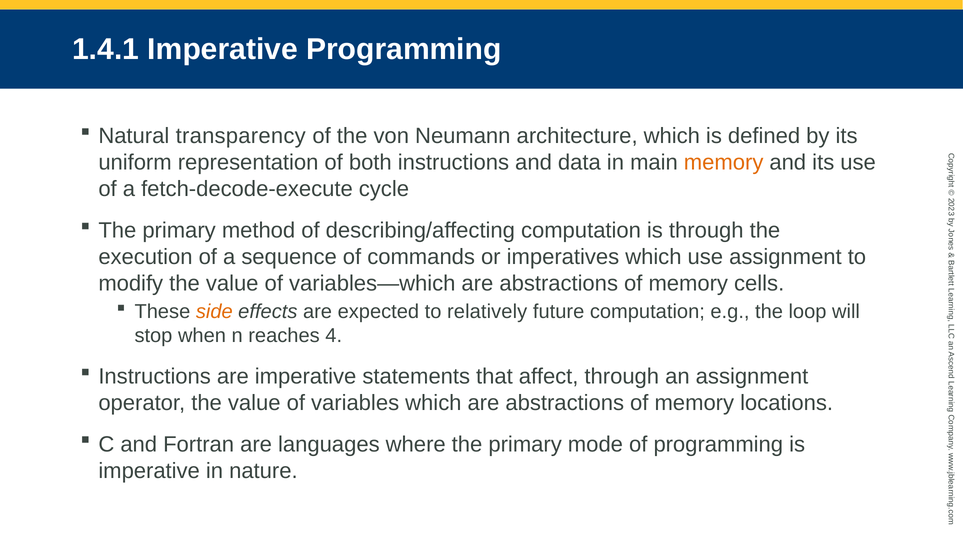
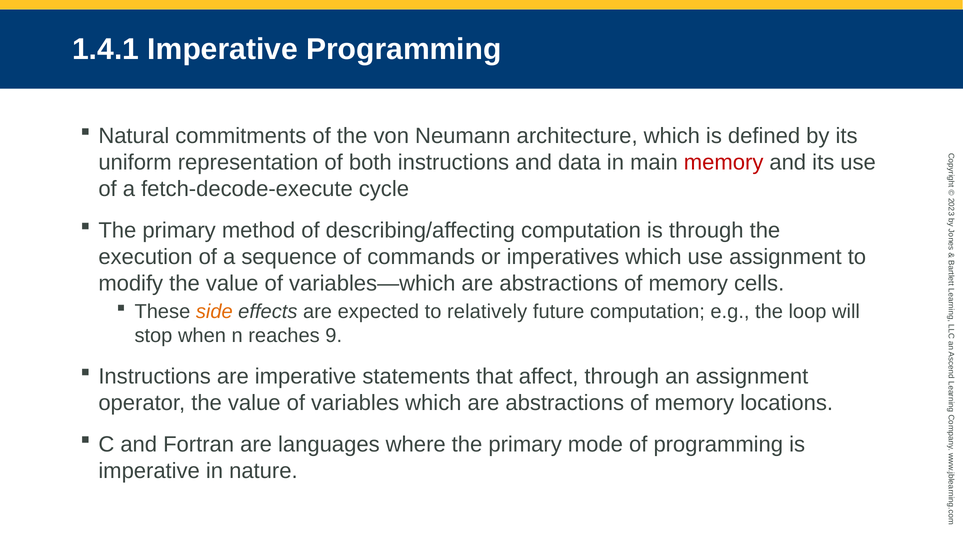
transparency: transparency -> commitments (241, 136)
memory colour: orange -> red (724, 163)
4: 4 -> 9 (334, 336)
